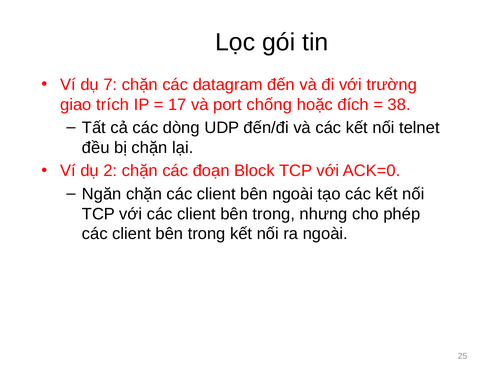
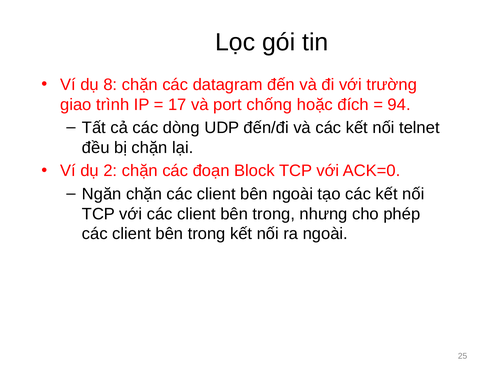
7: 7 -> 8 (110, 85)
trích: trích -> trình (113, 104)
38: 38 -> 94 (399, 104)
